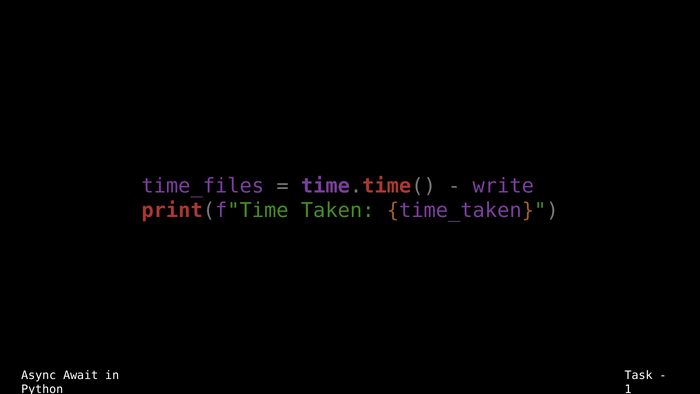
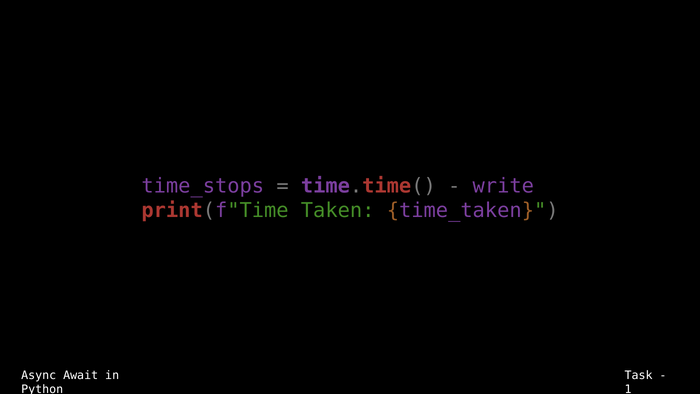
time_files: time_files -> time_stops (203, 186)
